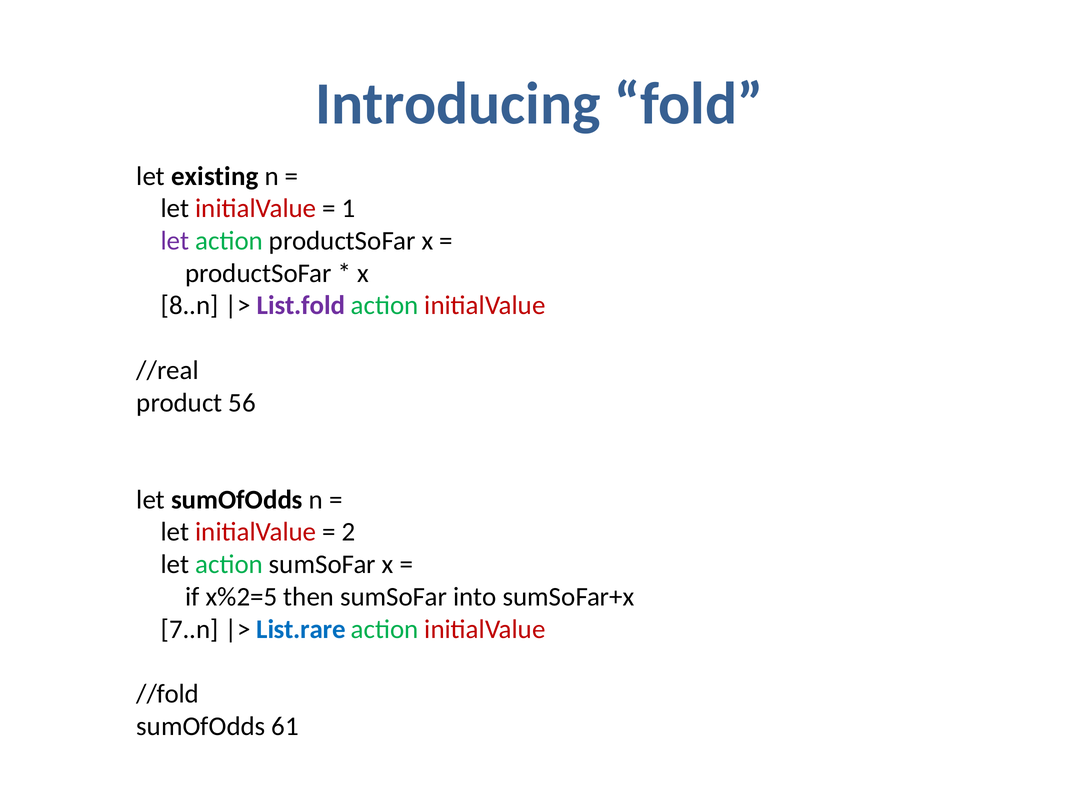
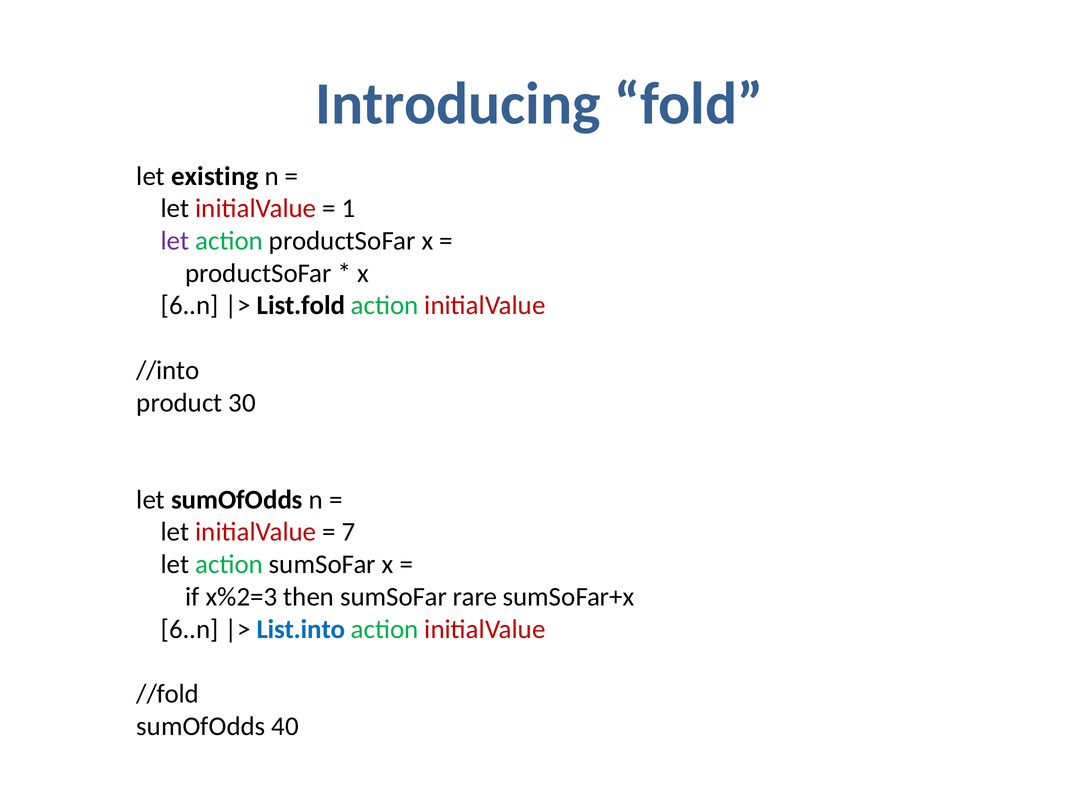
8..n: 8..n -> 6..n (190, 306)
List.fold colour: purple -> black (301, 306)
//real: //real -> //into (168, 370)
56: 56 -> 30 (242, 403)
2: 2 -> 7 (349, 532)
x%2=5: x%2=5 -> x%2=3 (242, 597)
into: into -> rare (475, 597)
7..n: 7..n -> 6..n (190, 629)
List.rare: List.rare -> List.into (301, 629)
61: 61 -> 40 (285, 726)
